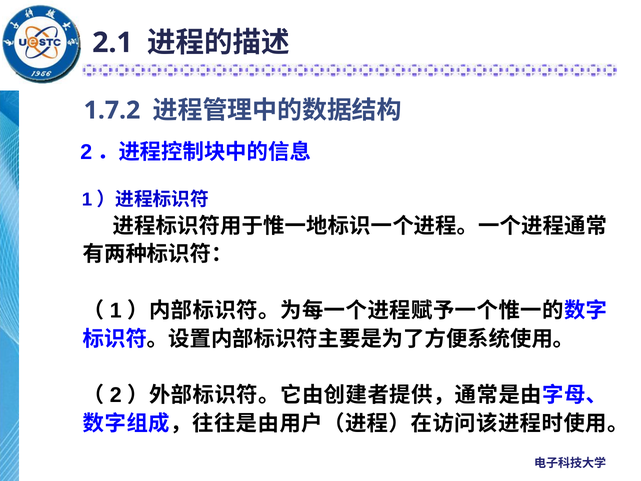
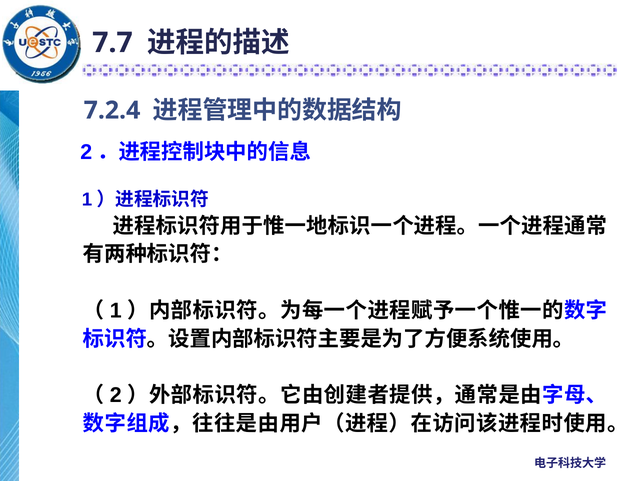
2.1: 2.1 -> 7.7 (112, 43)
1.7.2: 1.7.2 -> 7.2.4 (112, 110)
